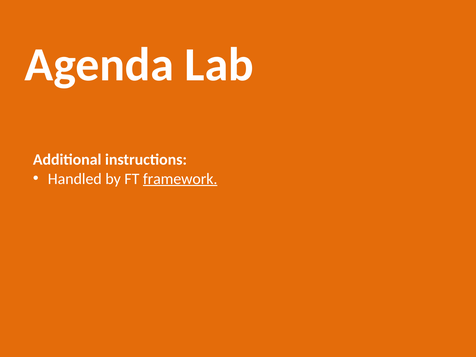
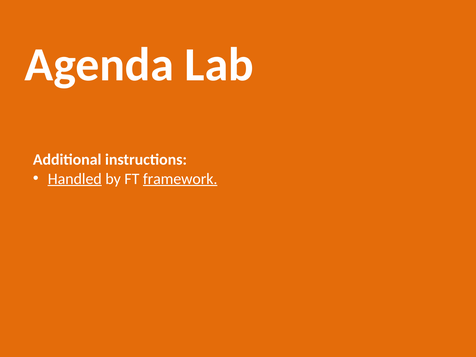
Handled underline: none -> present (75, 179)
